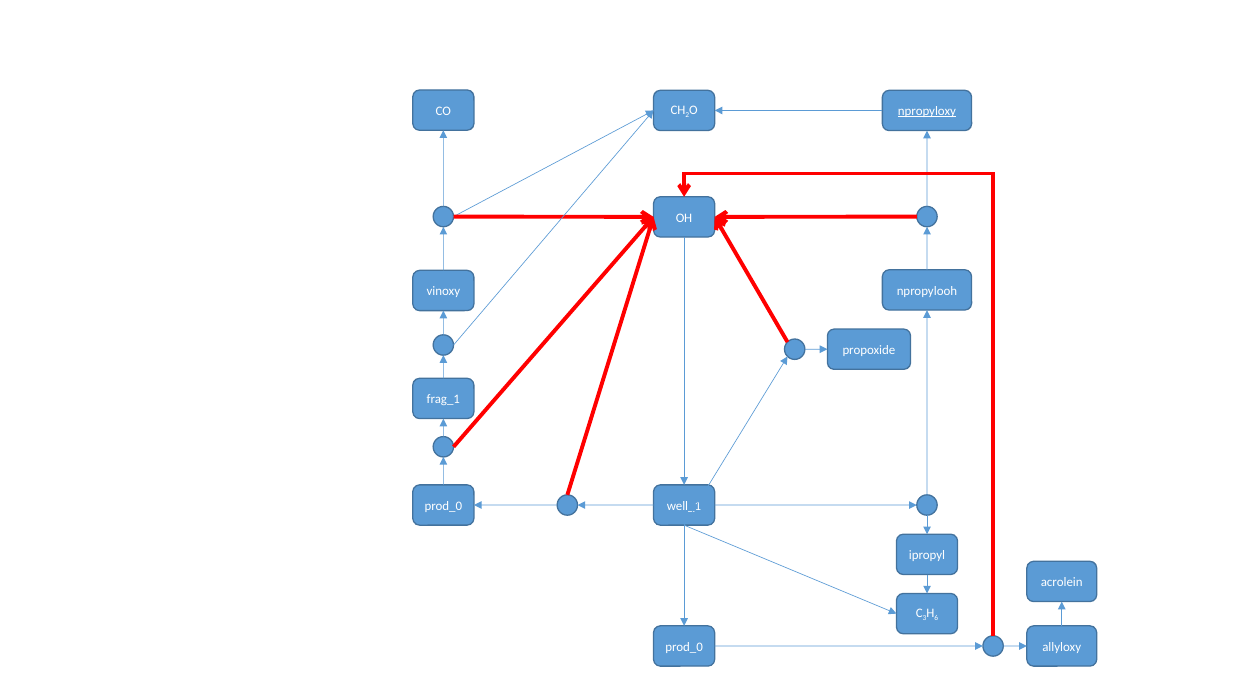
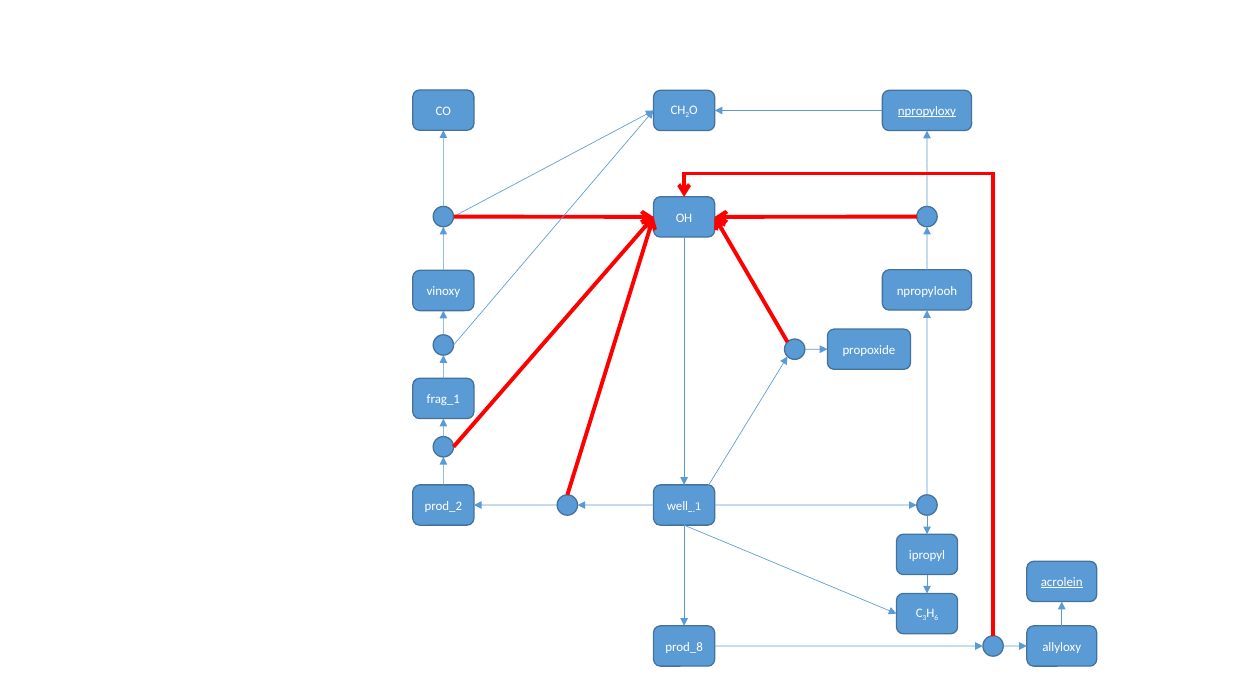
prod_0: prod_0 -> prod_2 (443, 506)
acrolein underline: none -> present (1062, 582)
prod_0: prod_0 -> prod_8 (684, 646)
